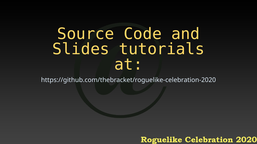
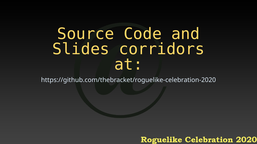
tutorials: tutorials -> corridors (162, 49)
